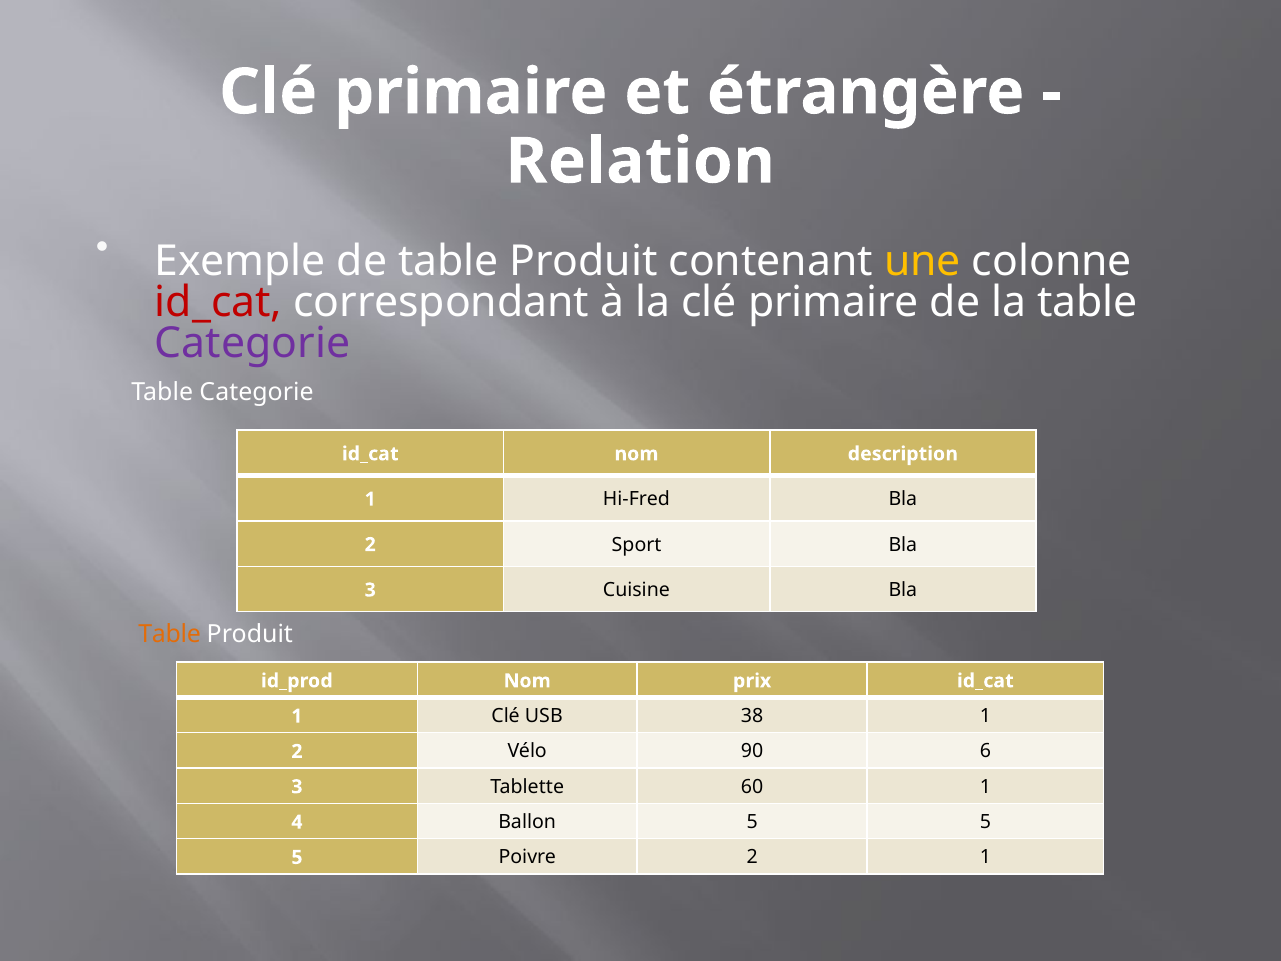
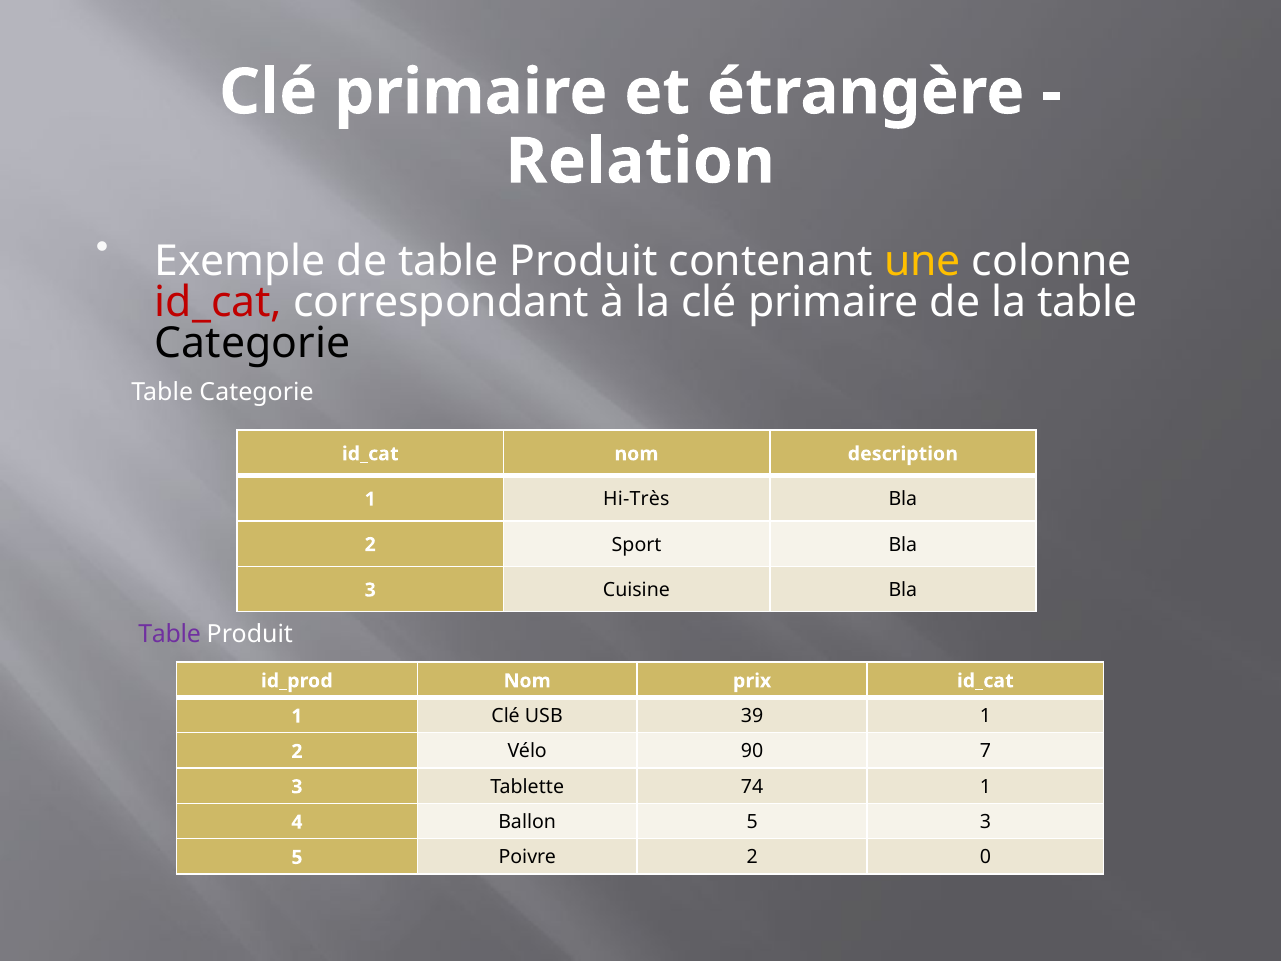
Categorie colour: purple -> black (253, 343)
Hi-Fred: Hi-Fred -> Hi-Très (636, 499)
Table colour: orange -> purple (170, 634)
38: 38 -> 39 (752, 716)
6: 6 -> 7 (985, 751)
60: 60 -> 74 (752, 787)
Ballon 5 5: 5 -> 3 (985, 822)
2 1: 1 -> 0 (985, 857)
